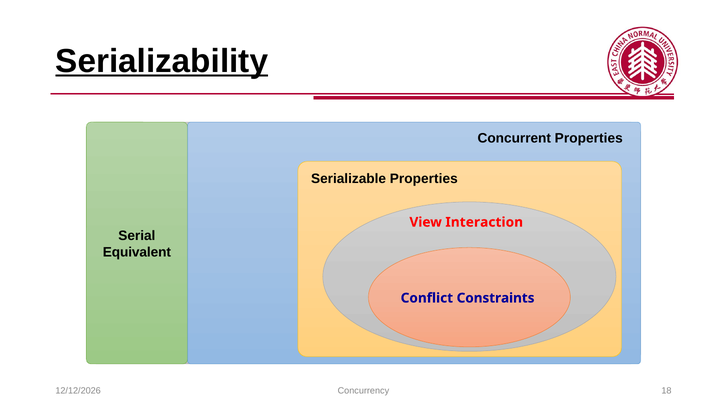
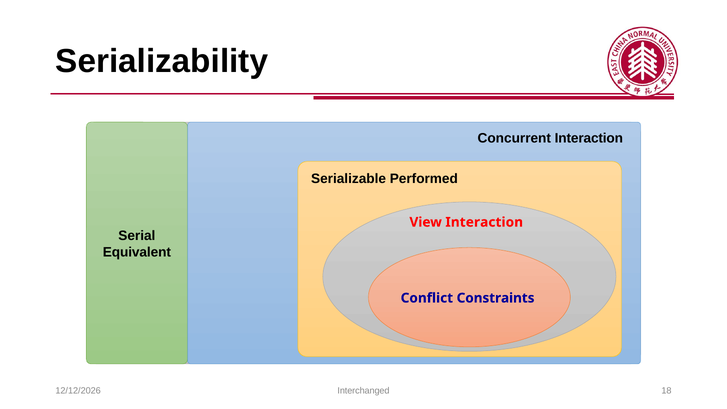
Serializability underline: present -> none (162, 61)
Concurrent Properties: Properties -> Interaction (589, 138)
Serializable Properties: Properties -> Performed (424, 179)
Concurrency: Concurrency -> Interchanged (363, 391)
